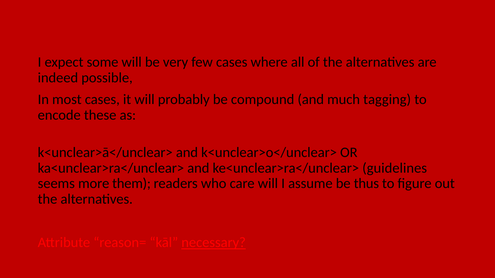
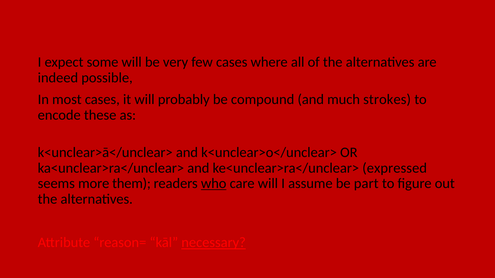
tagging: tagging -> strokes (387, 100)
guidelines: guidelines -> expressed (395, 168)
who underline: none -> present (214, 184)
thus: thus -> part (366, 184)
